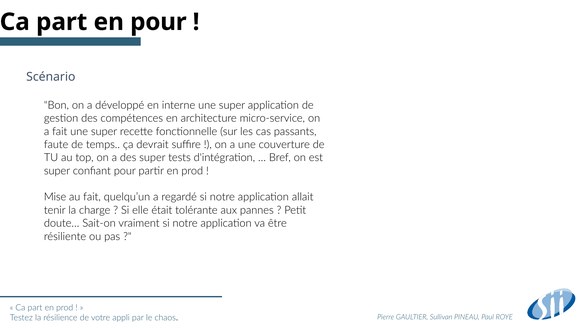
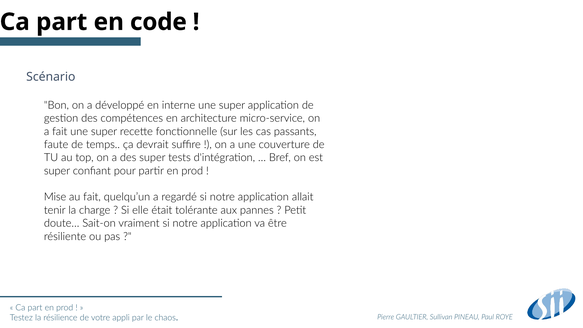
pour: pour -> code (158, 22)
